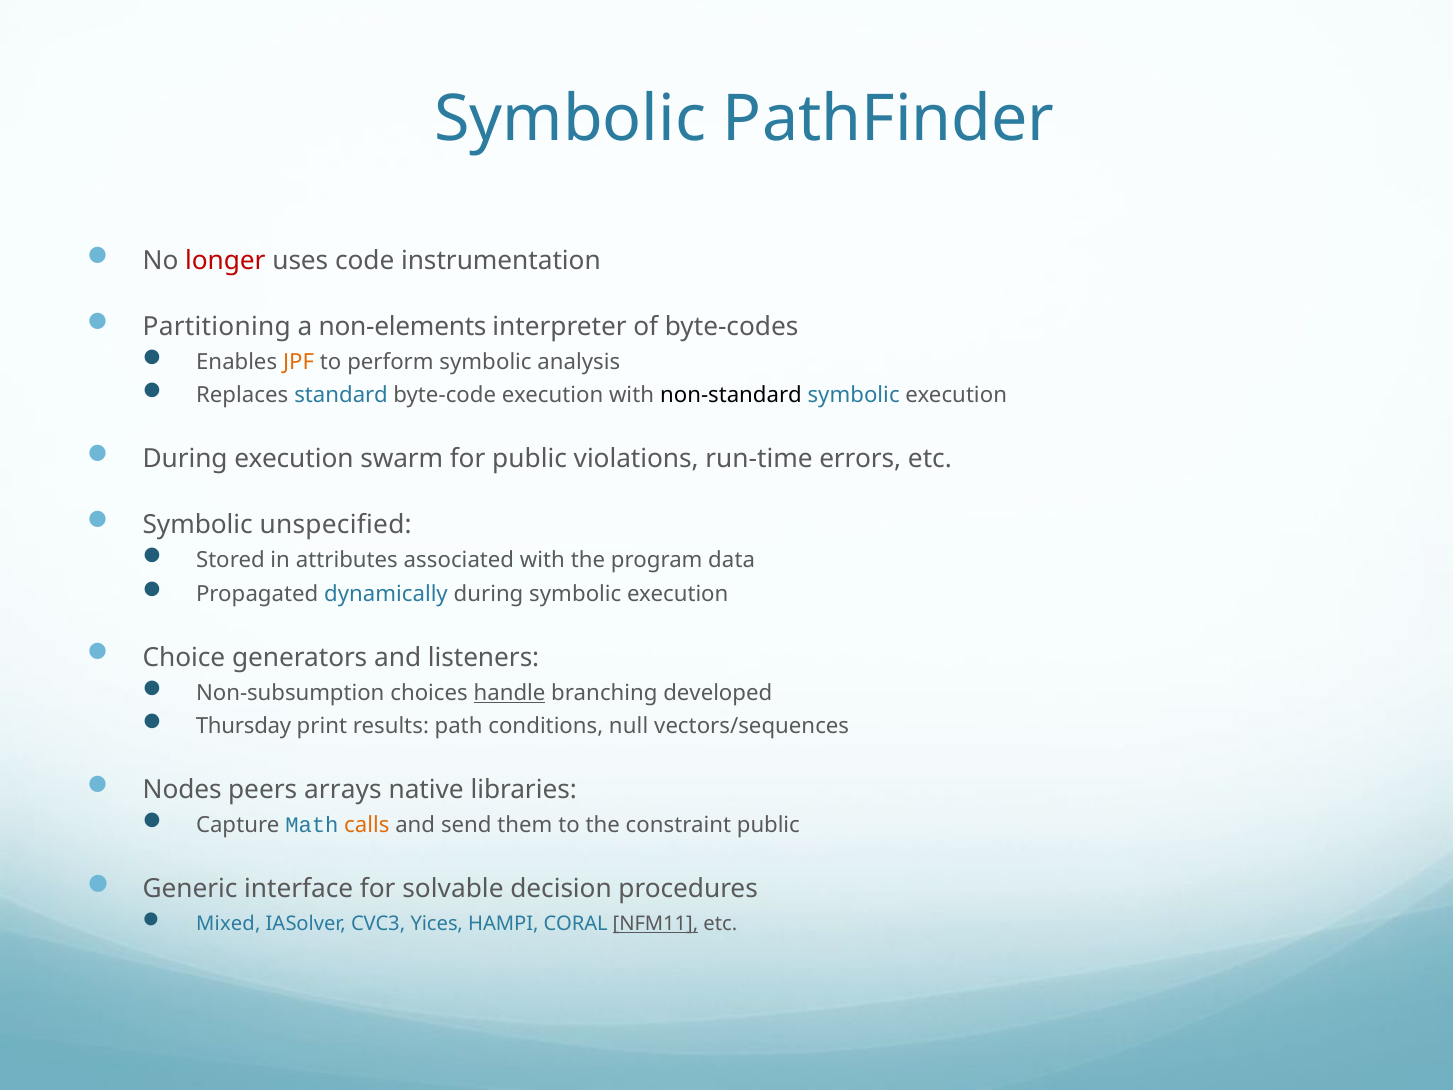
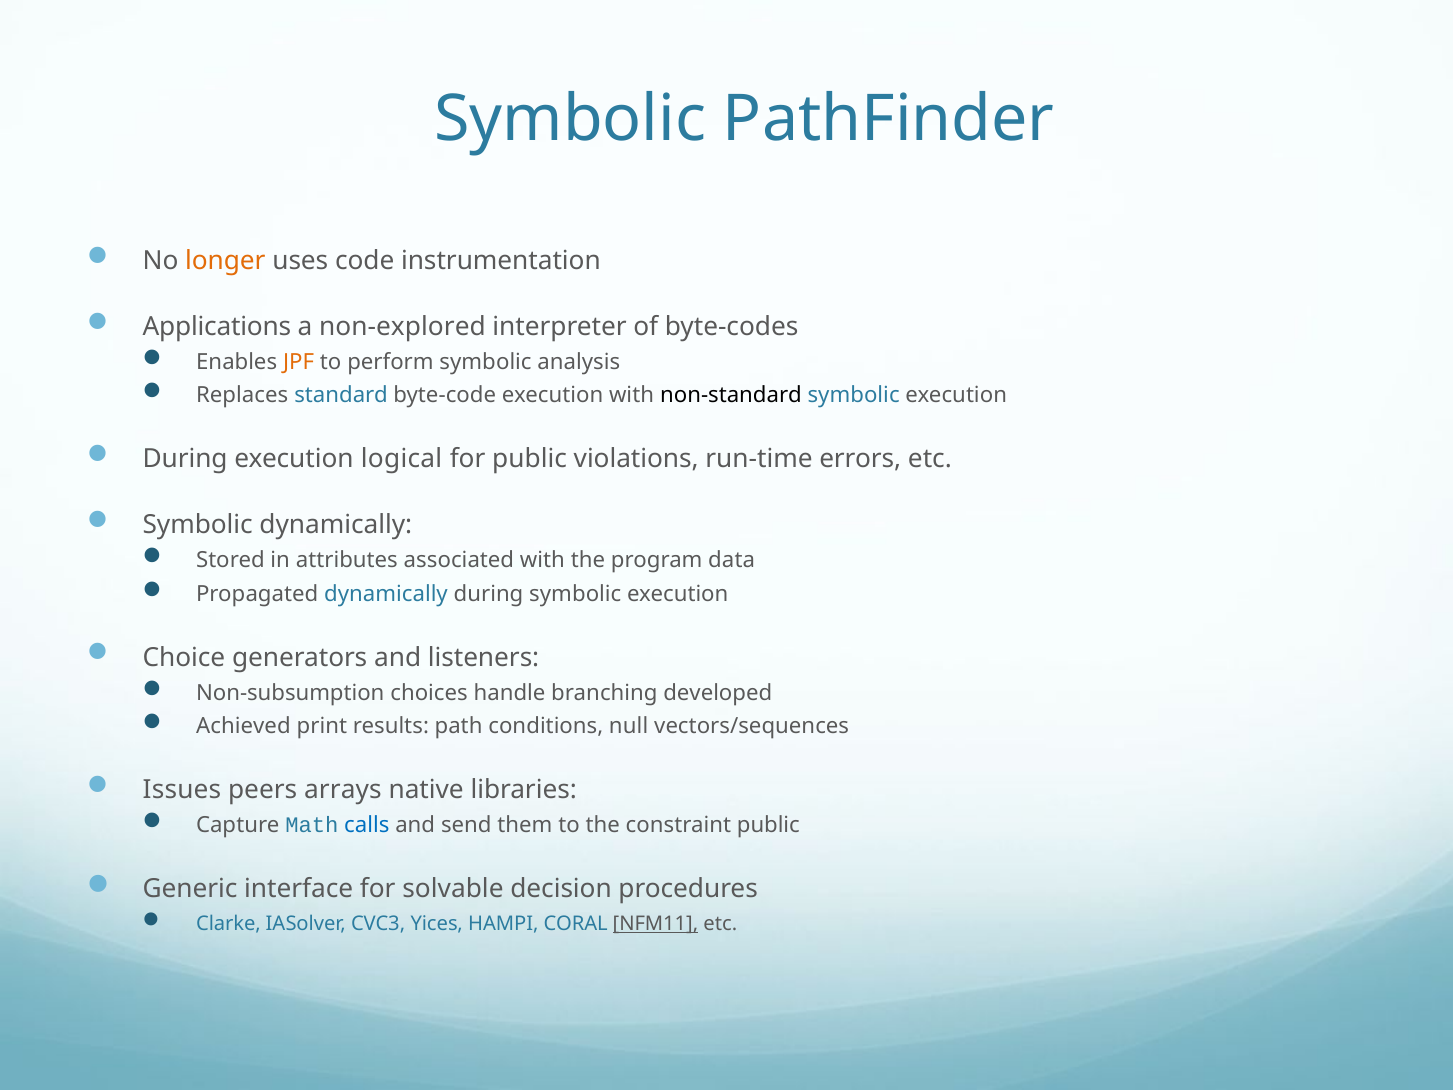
longer colour: red -> orange (225, 261)
Partitioning: Partitioning -> Applications (217, 327)
non-elements: non-elements -> non-explored (402, 327)
swarm: swarm -> logical (402, 459)
Symbolic unspecified: unspecified -> dynamically (336, 525)
handle underline: present -> none (509, 693)
Thursday: Thursday -> Achieved (243, 726)
Nodes: Nodes -> Issues (182, 790)
calls colour: orange -> blue (367, 825)
Mixed: Mixed -> Clarke (228, 924)
